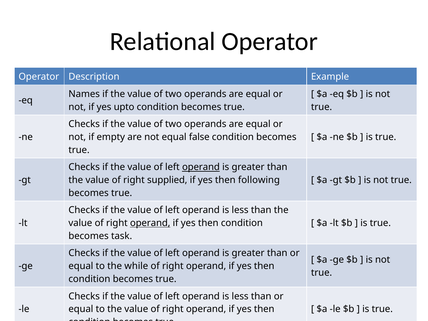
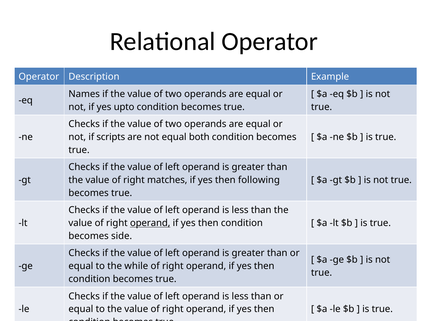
empty: empty -> scripts (111, 137)
false: false -> both (199, 137)
operand underline: present -> none (201, 167)
supplied: supplied -> matches (167, 180)
task: task -> side (122, 236)
